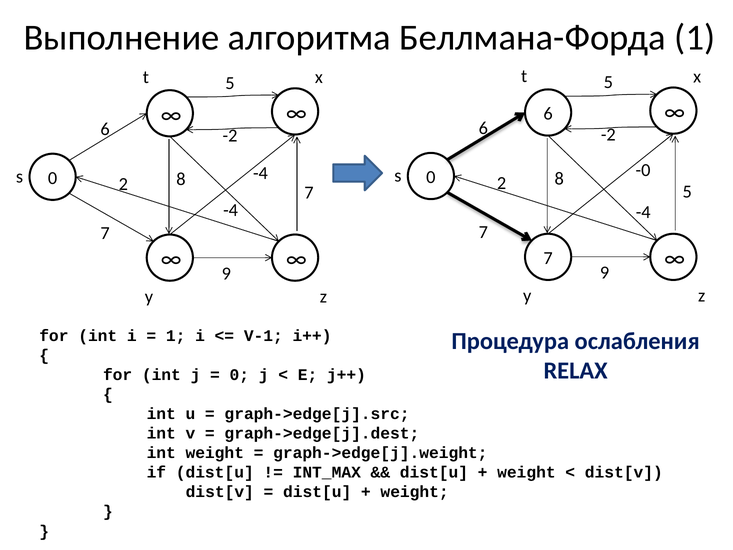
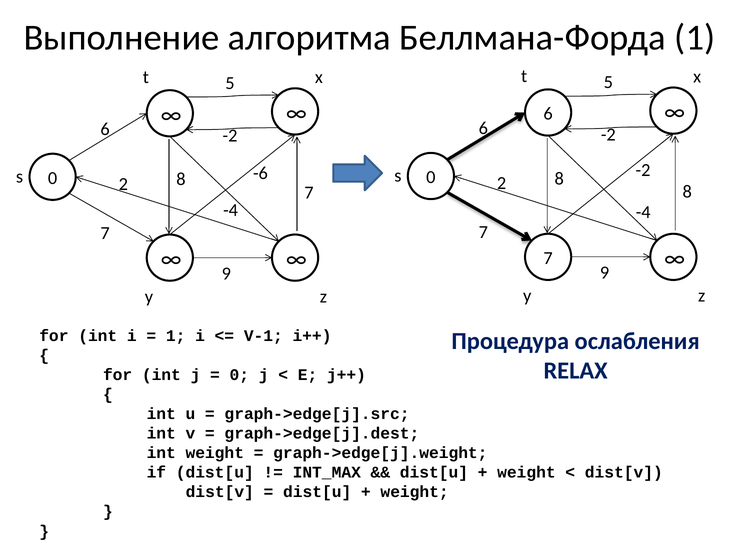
-0: -0 -> -2 (643, 170)
-4: -4 -> -6 (260, 173)
2 5: 5 -> 8 (687, 192)
